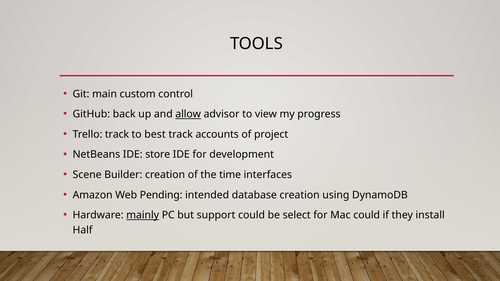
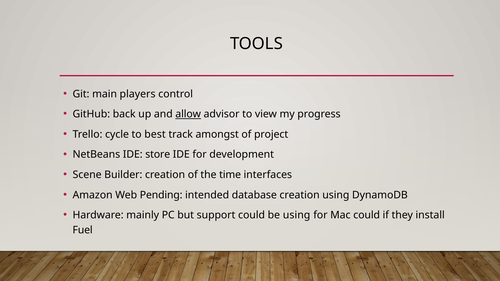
custom: custom -> players (138, 94)
Trello track: track -> cycle (117, 134)
accounts: accounts -> amongst (217, 134)
mainly underline: present -> none (143, 215)
be select: select -> using (297, 215)
Half: Half -> Fuel (83, 230)
